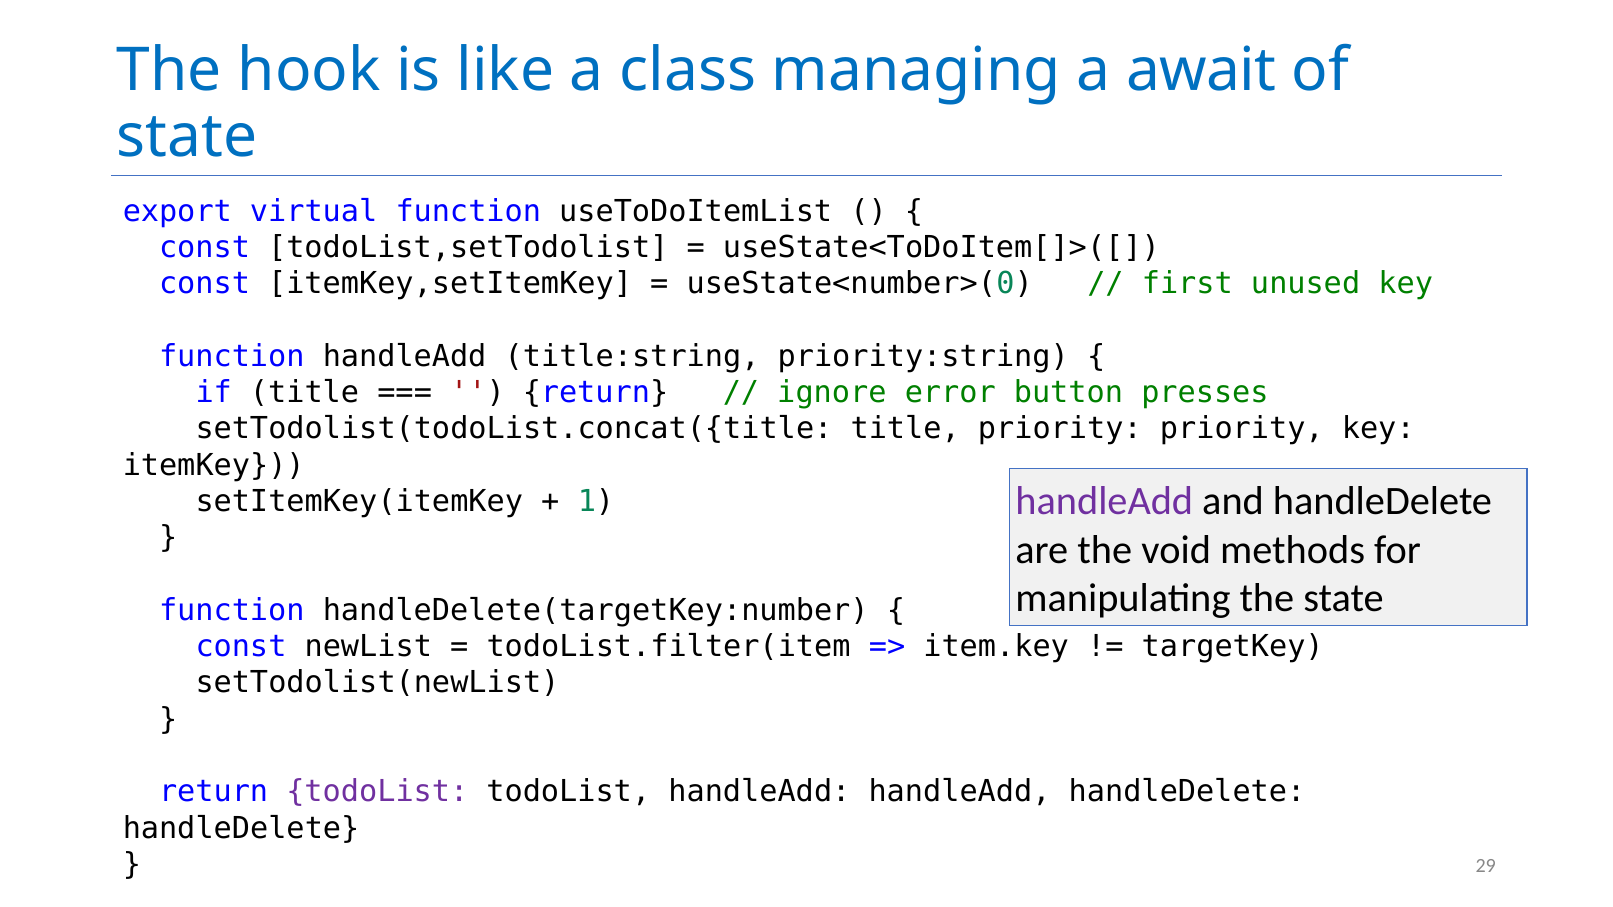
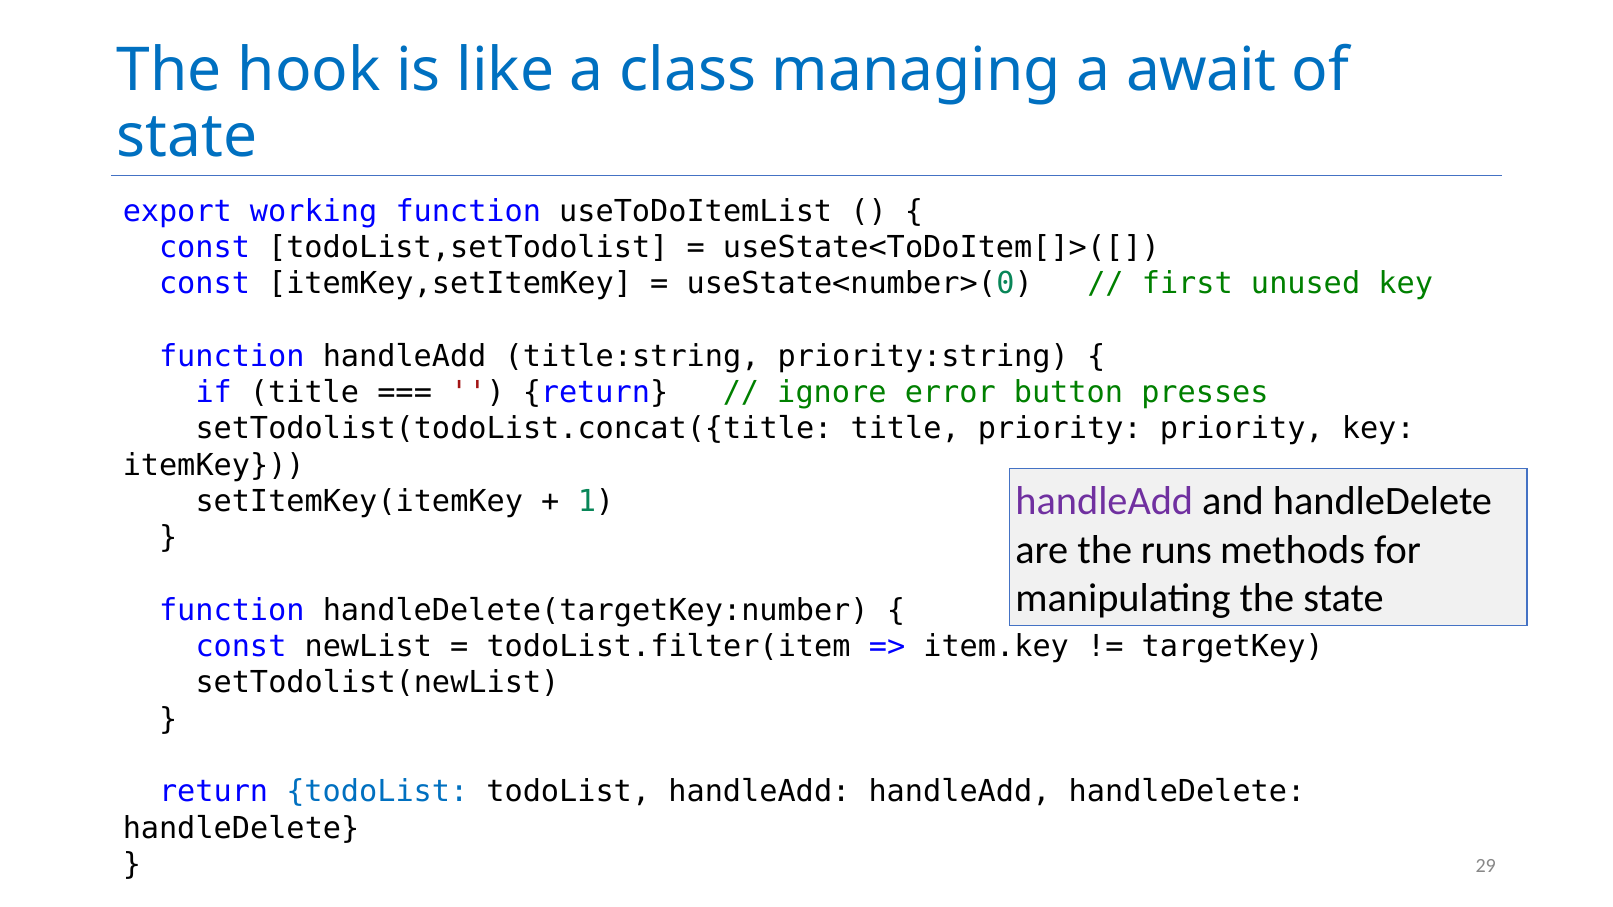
virtual: virtual -> working (314, 211)
void: void -> runs (1176, 550)
todoList colour: purple -> blue (377, 792)
